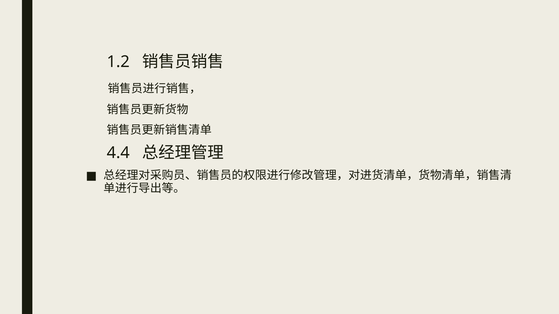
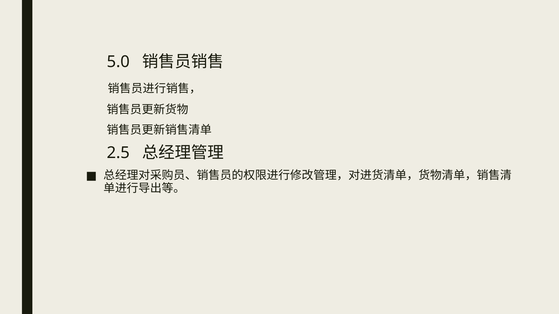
1.2: 1.2 -> 5.0 (118, 62)
4.4: 4.4 -> 2.5 (118, 153)
